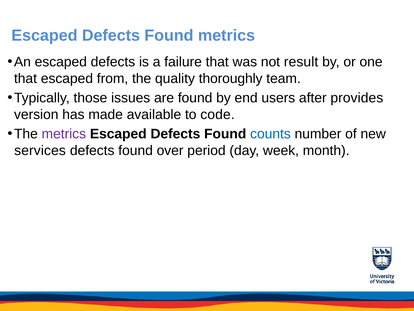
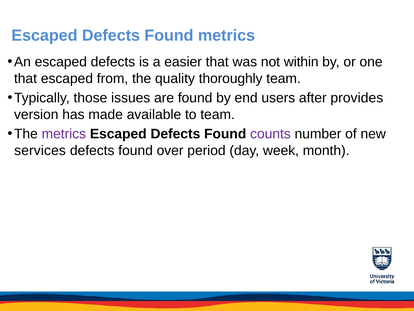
failure: failure -> easier (183, 62)
result: result -> within (301, 62)
to code: code -> team (218, 114)
counts colour: blue -> purple (270, 134)
